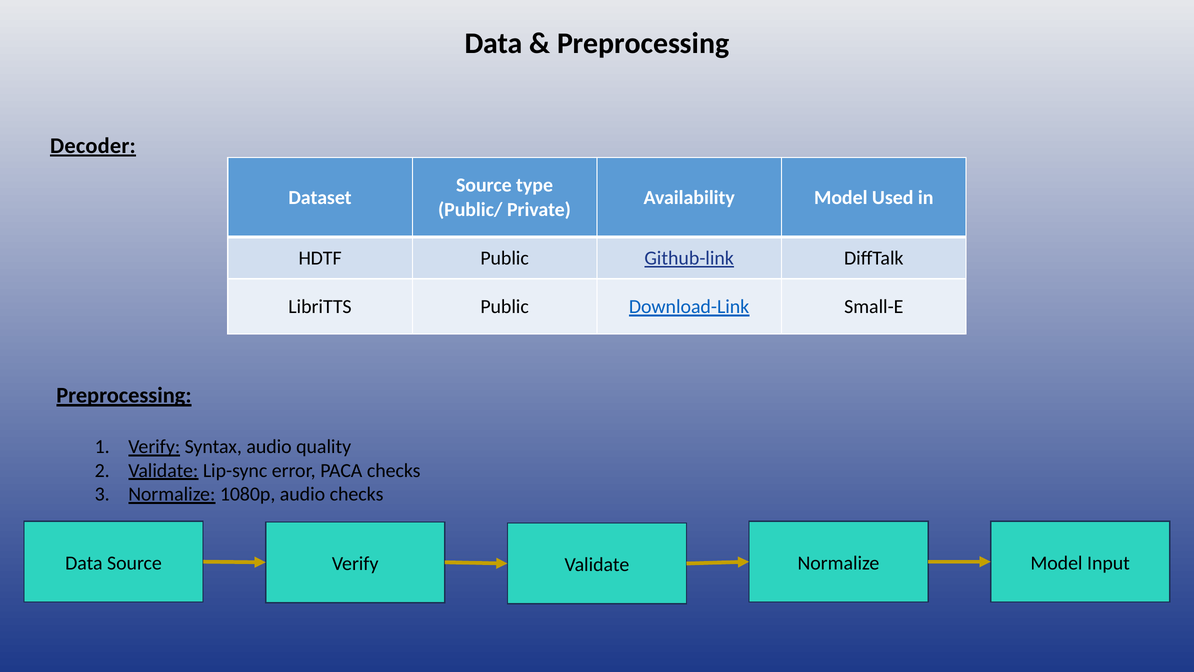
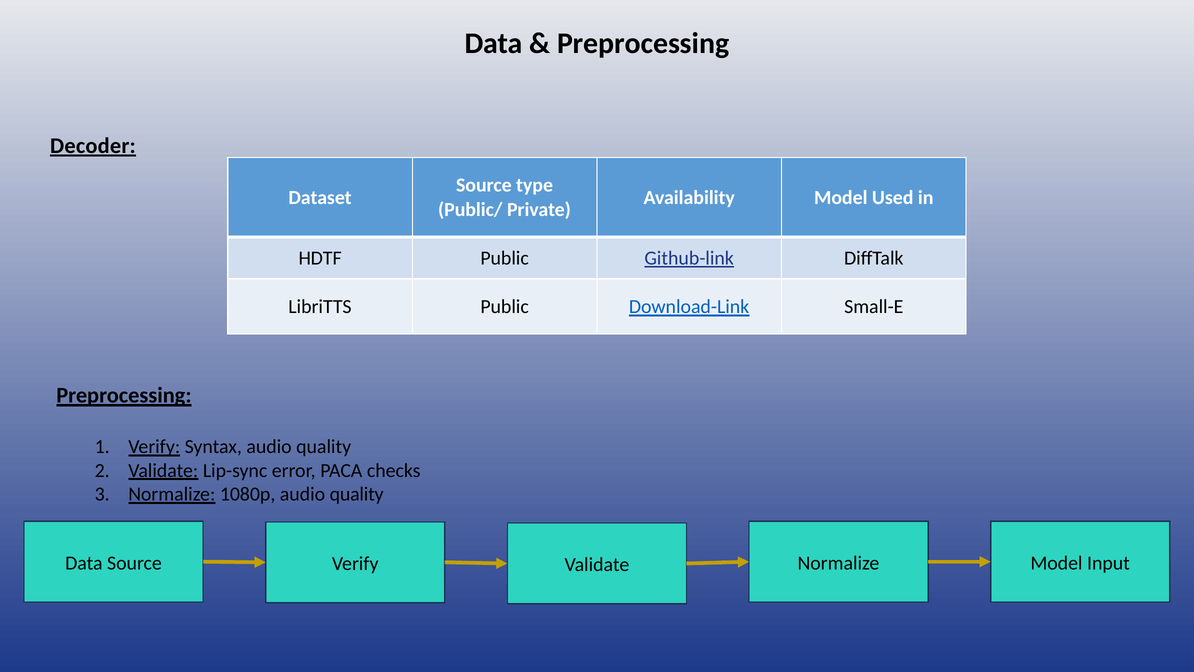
1080p audio checks: checks -> quality (357, 494)
